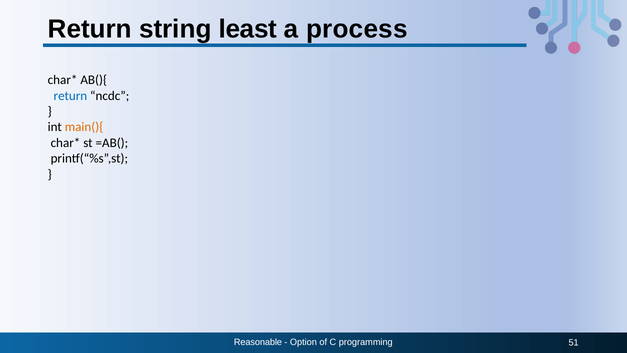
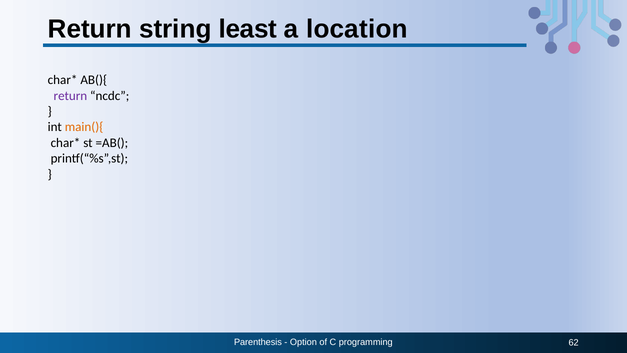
process: process -> location (357, 29)
return colour: blue -> purple (70, 96)
Reasonable: Reasonable -> Parenthesis (258, 342)
51: 51 -> 62 (574, 343)
